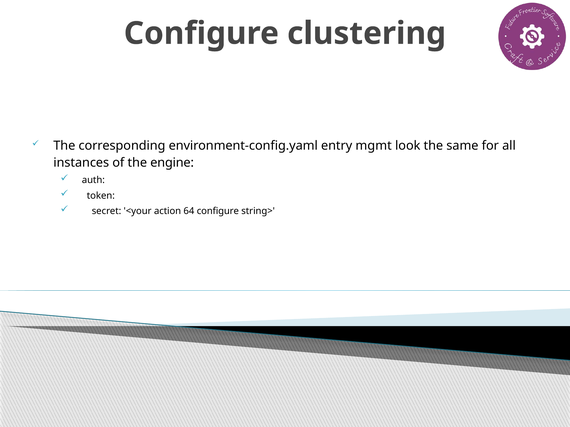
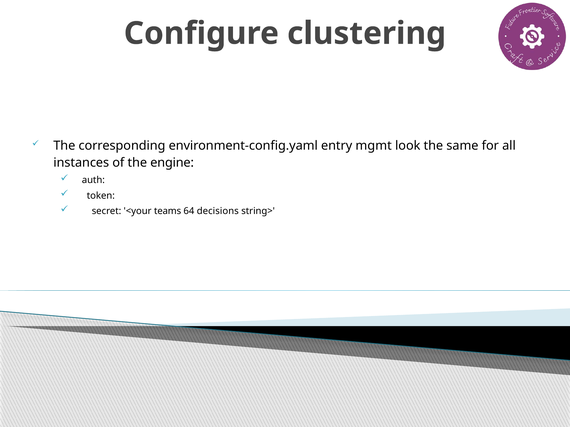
action: action -> teams (168, 211)
64 configure: configure -> decisions (218, 211)
